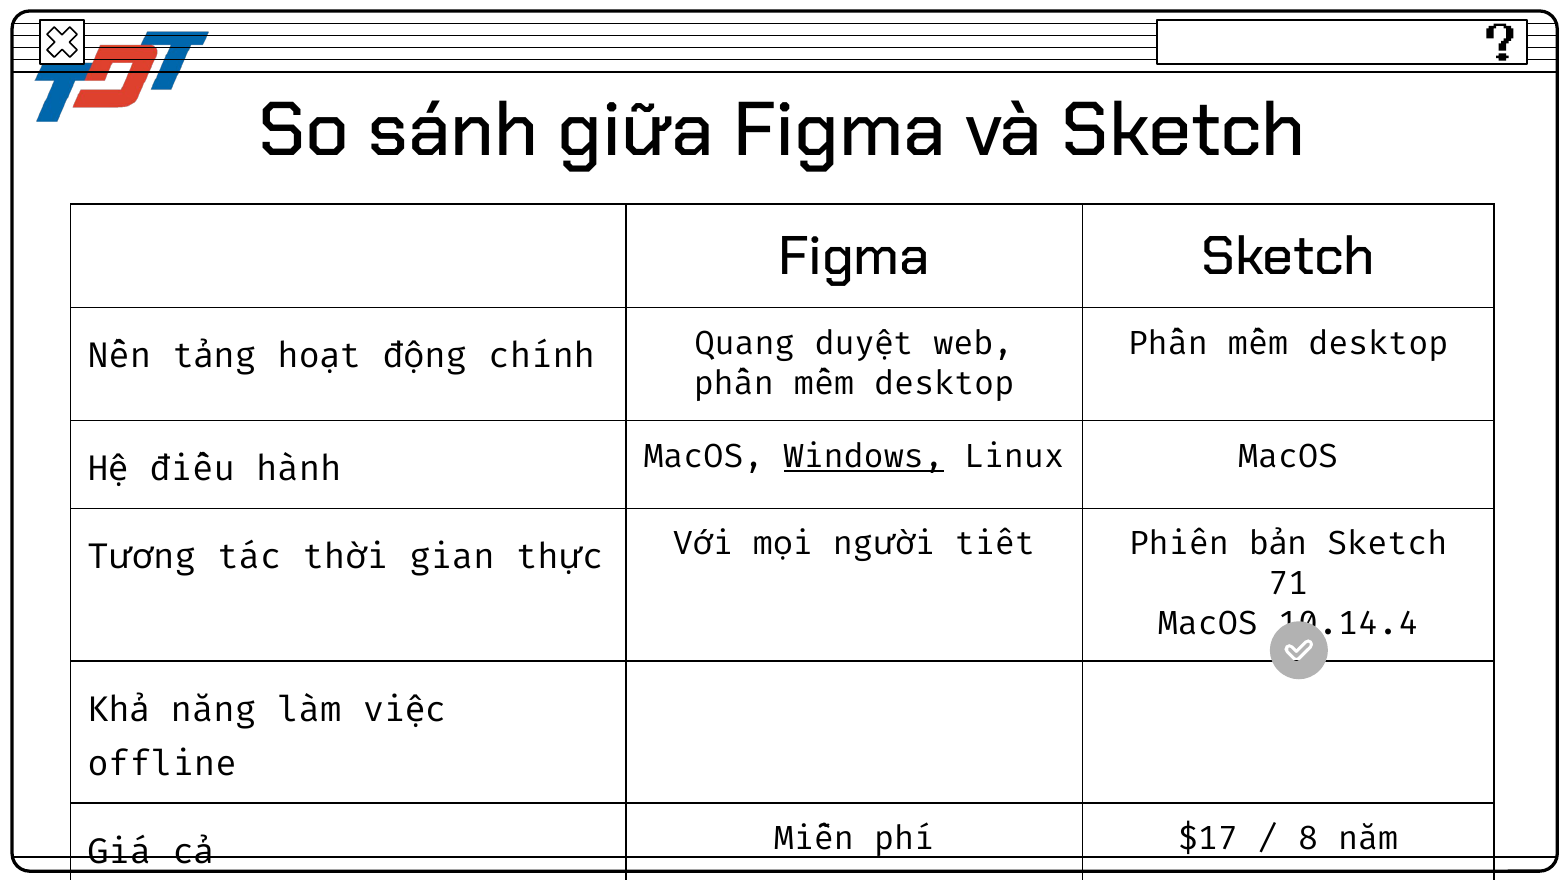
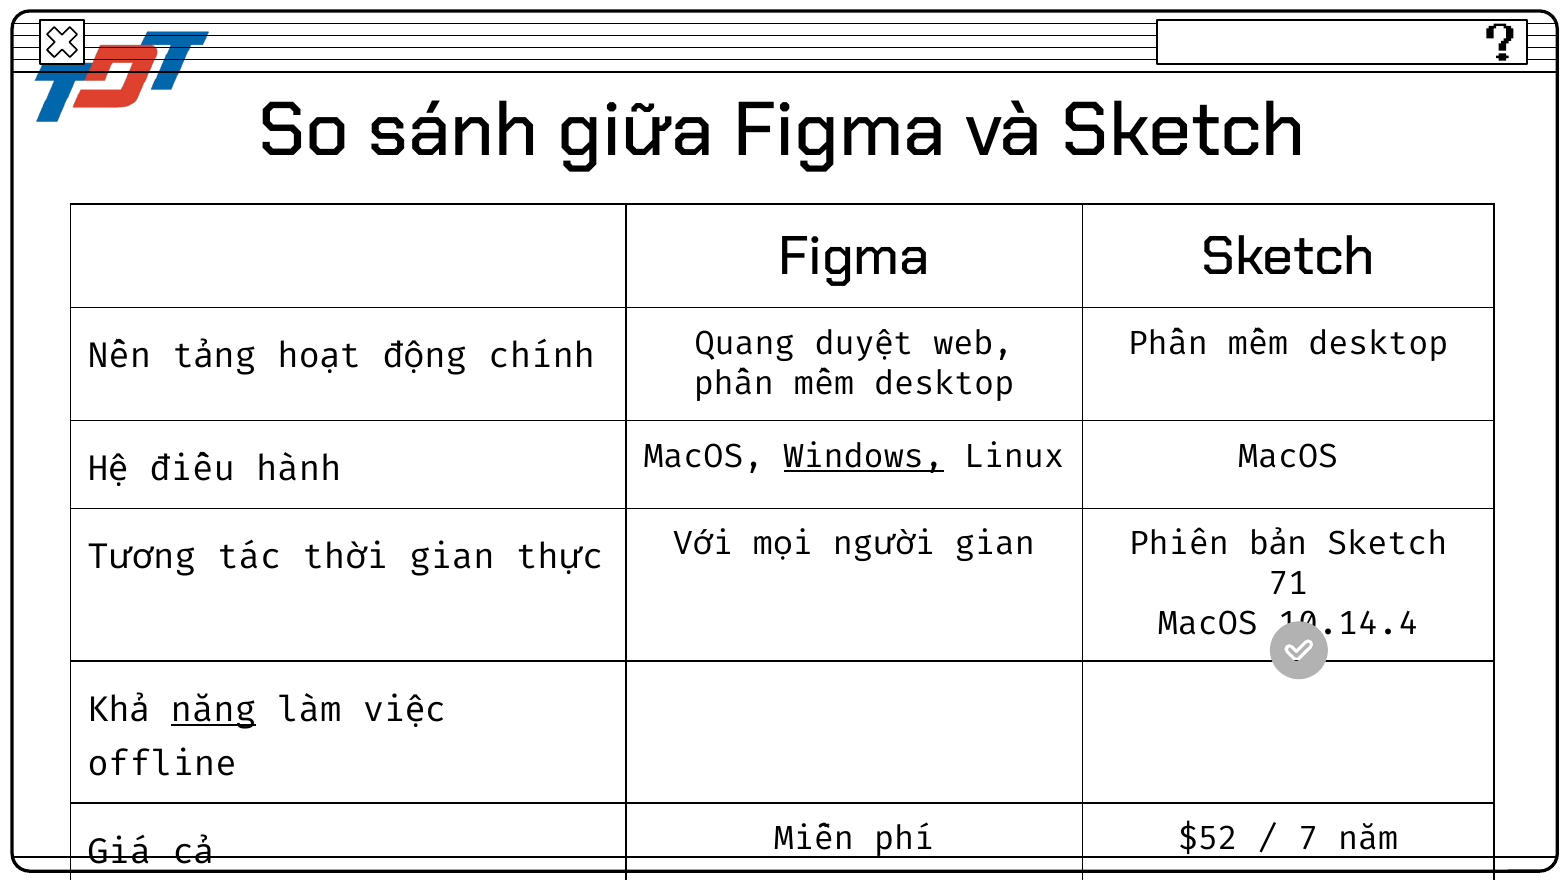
tiết: tiết -> gian (995, 544)
năng underline: none -> present (213, 710)
$17: $17 -> $52 (1208, 839)
8: 8 -> 7 (1308, 839)
